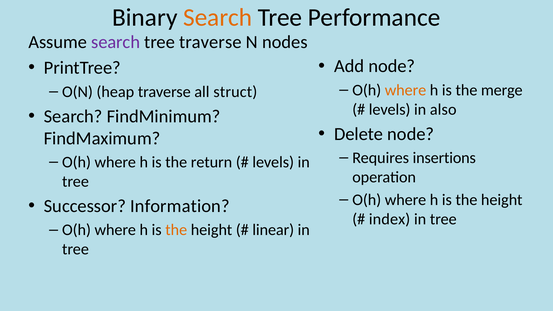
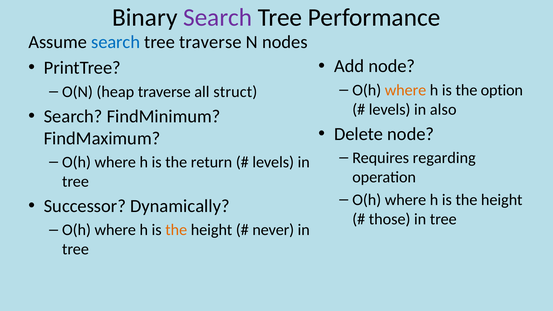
Search colour: orange -> purple (218, 17)
search colour: purple -> blue (116, 42)
merge: merge -> option (502, 90)
insertions: insertions -> regarding (444, 158)
Information: Information -> Dynamically (180, 206)
index: index -> those (390, 219)
linear: linear -> never (273, 230)
